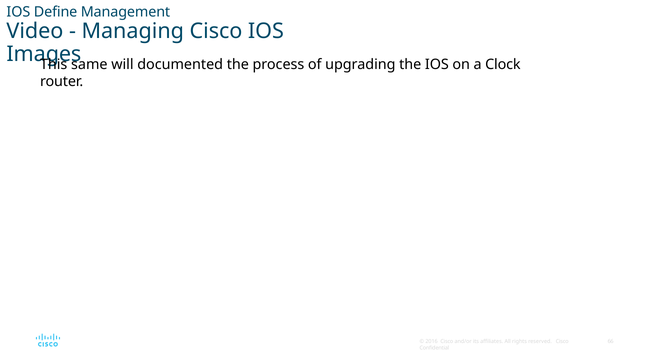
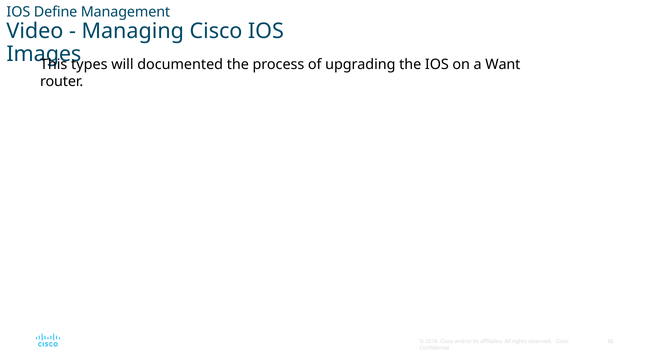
same: same -> types (89, 64)
Clock: Clock -> Want (503, 64)
